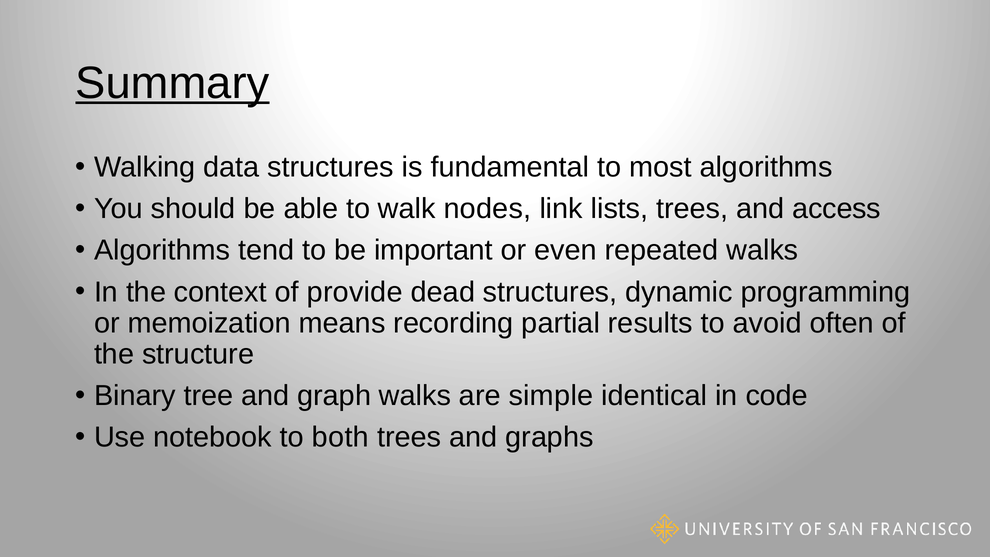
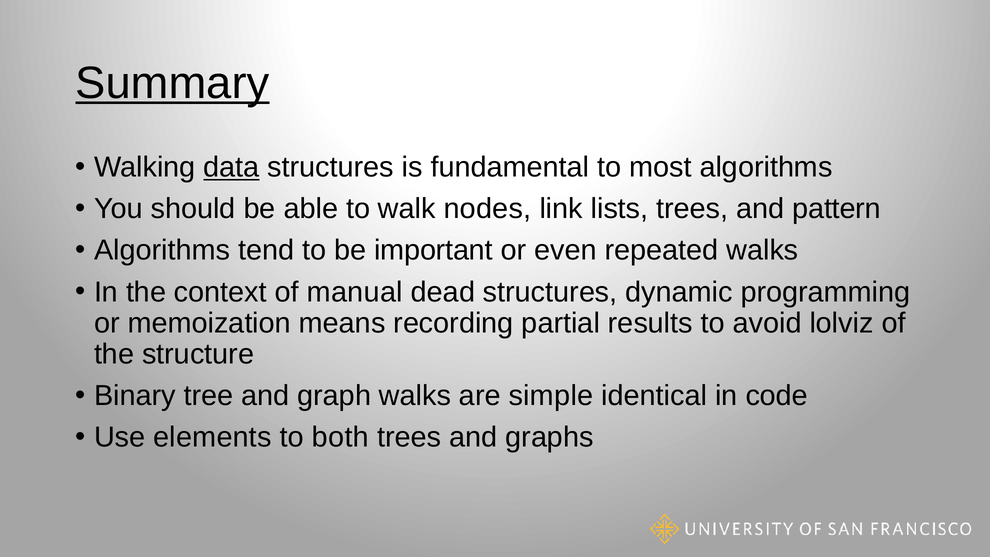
data underline: none -> present (231, 167)
access: access -> pattern (837, 209)
provide: provide -> manual (355, 292)
often: often -> lolviz (842, 323)
notebook: notebook -> elements (212, 437)
